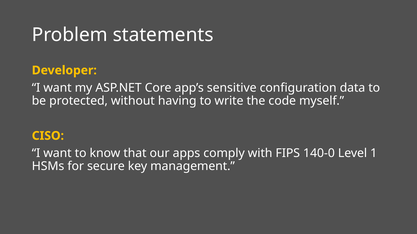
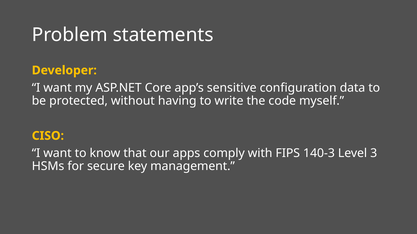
140-0: 140-0 -> 140-3 (319, 154)
1: 1 -> 3 (374, 154)
